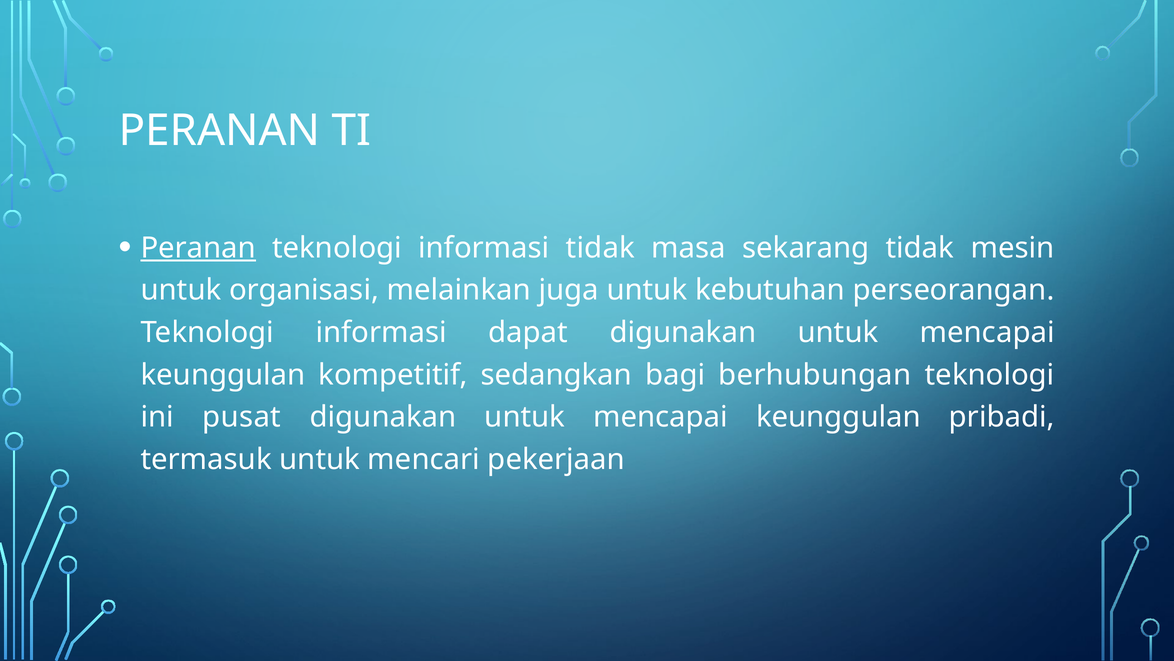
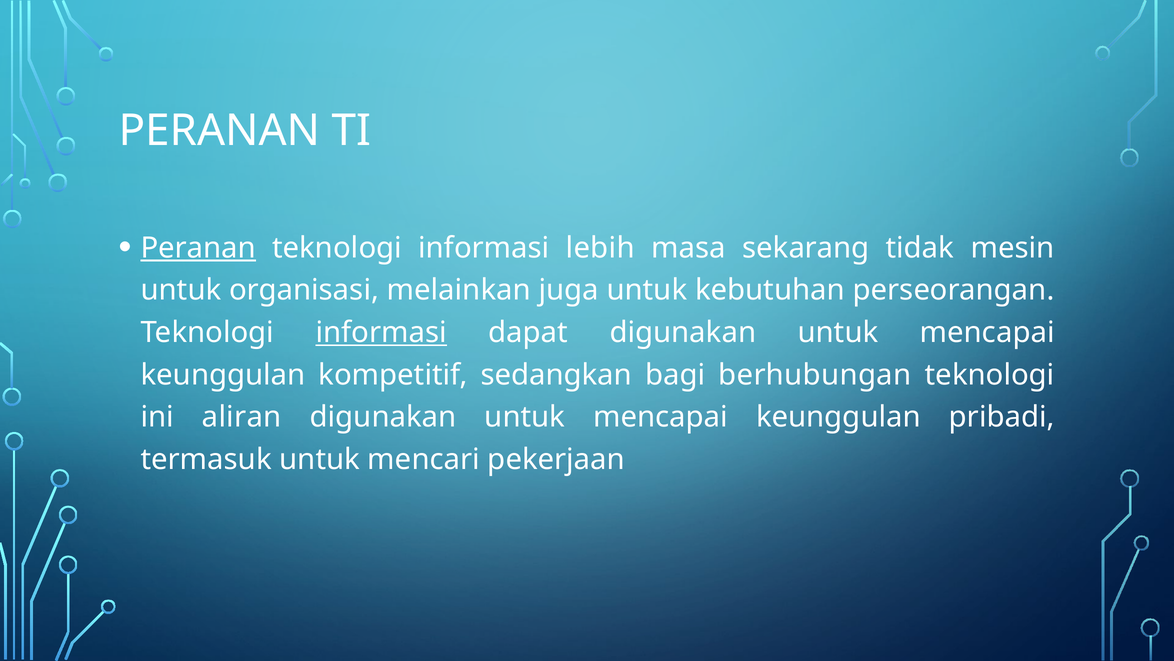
informasi tidak: tidak -> lebih (600, 248)
informasi underline: none -> present (381, 332)
pusat: pusat -> aliran (242, 417)
